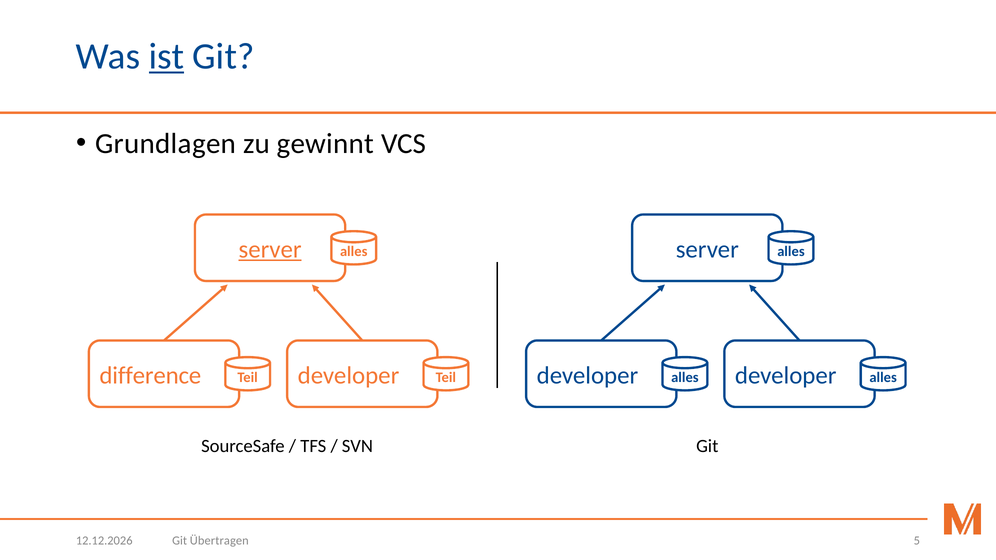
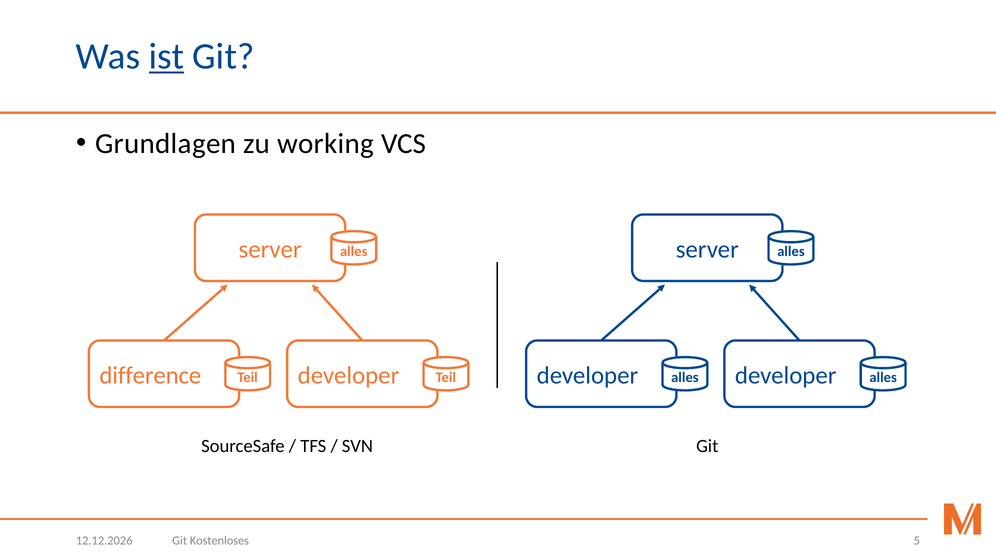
gewinnt: gewinnt -> working (325, 144)
server underline: present -> none (270, 250)
Übertragen: Übertragen -> Kostenloses (219, 541)
